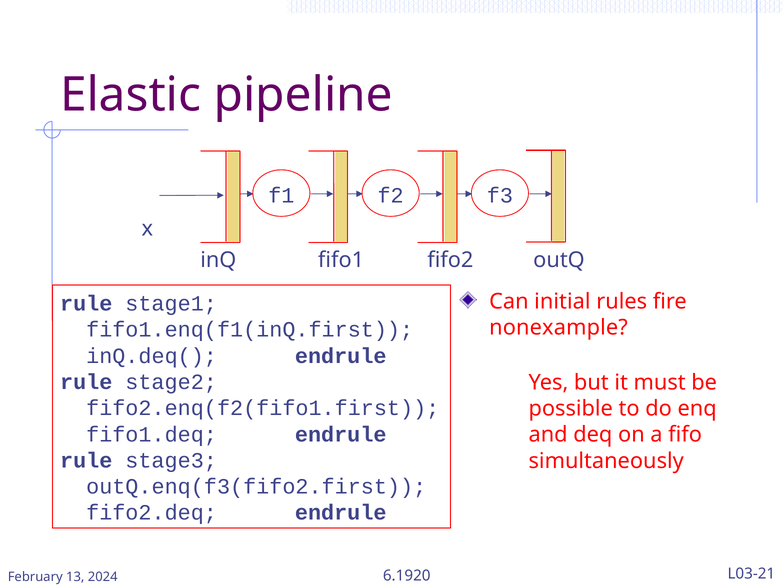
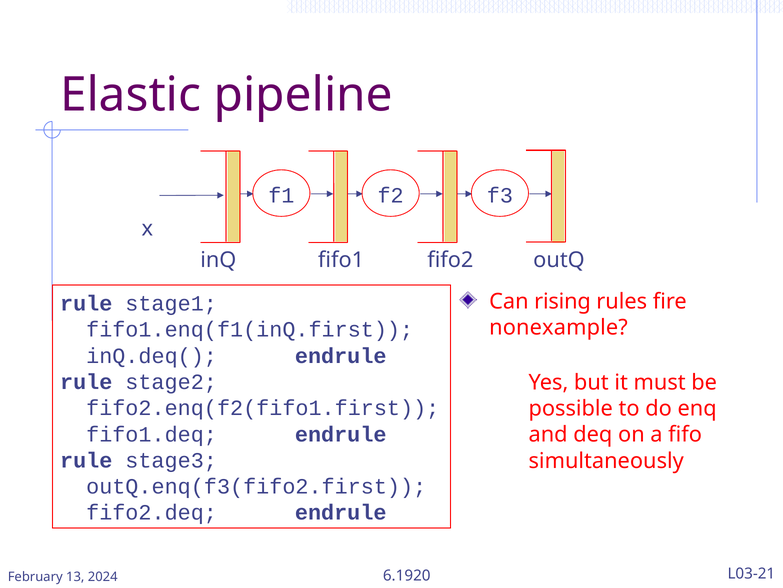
initial: initial -> rising (563, 301)
